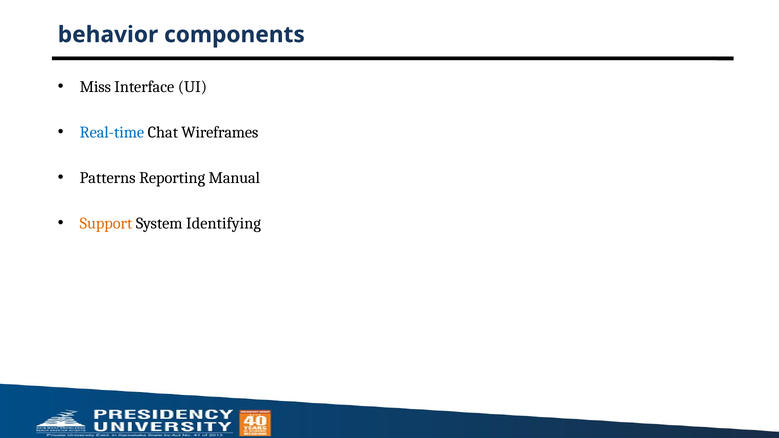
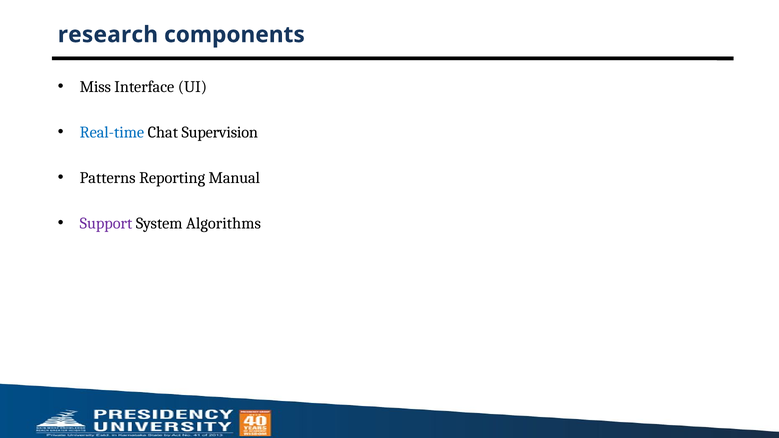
behavior: behavior -> research (108, 35)
Wireframes: Wireframes -> Supervision (220, 132)
Support colour: orange -> purple (106, 223)
Identifying: Identifying -> Algorithms (224, 223)
